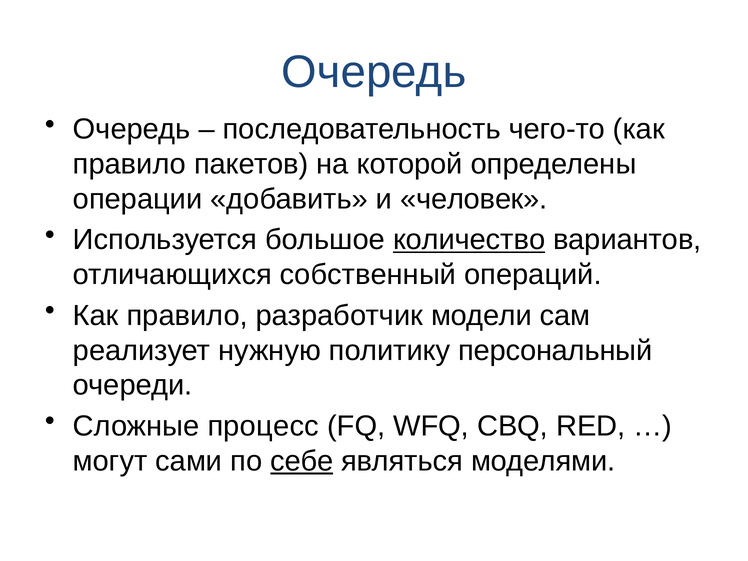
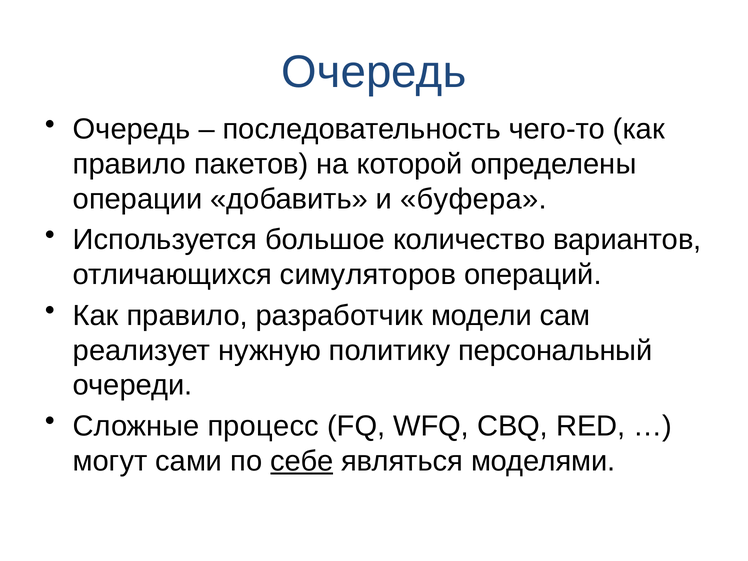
человек: человек -> буфера (474, 199)
количество underline: present -> none (469, 240)
собственный: собственный -> симуляторов (368, 275)
